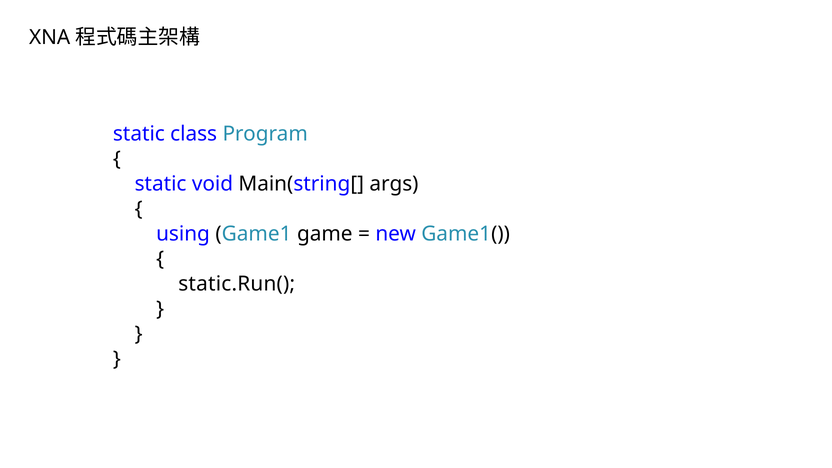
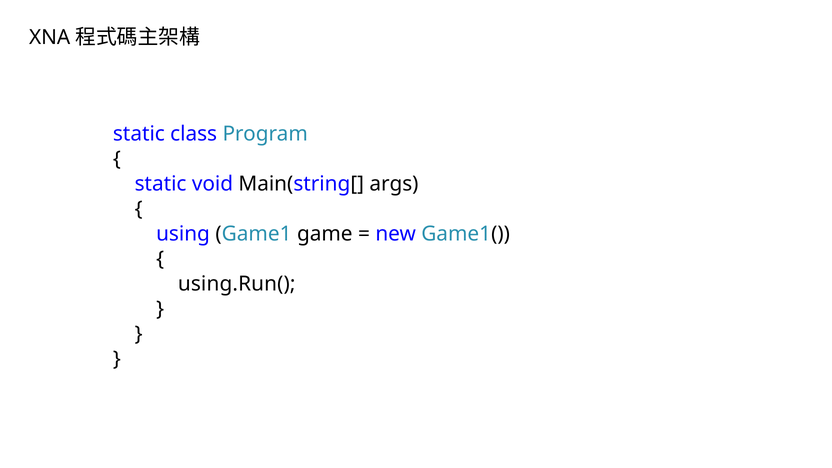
static.Run(: static.Run( -> using.Run( (237, 284)
